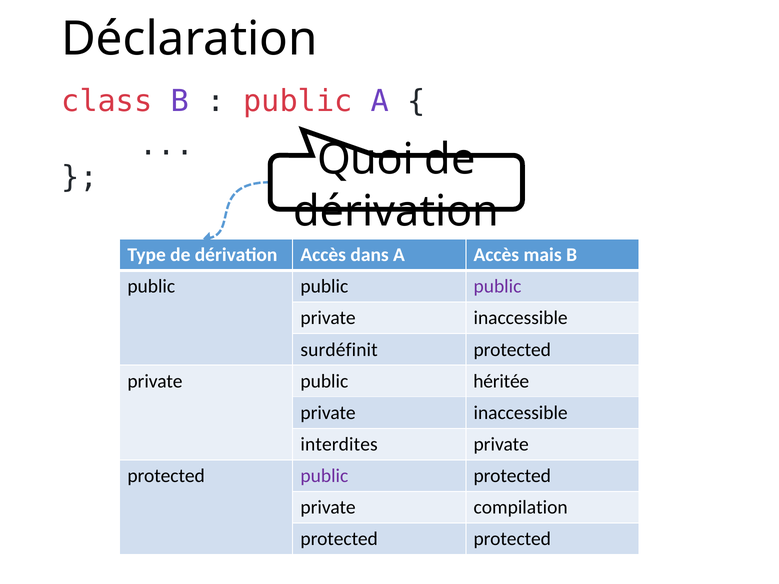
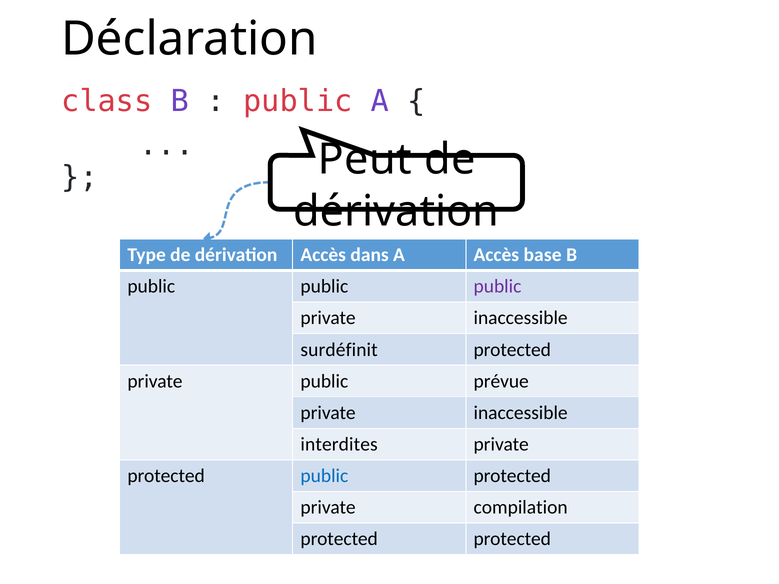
Quoi: Quoi -> Peut (365, 159)
mais: mais -> base (543, 255)
héritée: héritée -> prévue (501, 381)
public colour: purple -> blue (324, 476)
